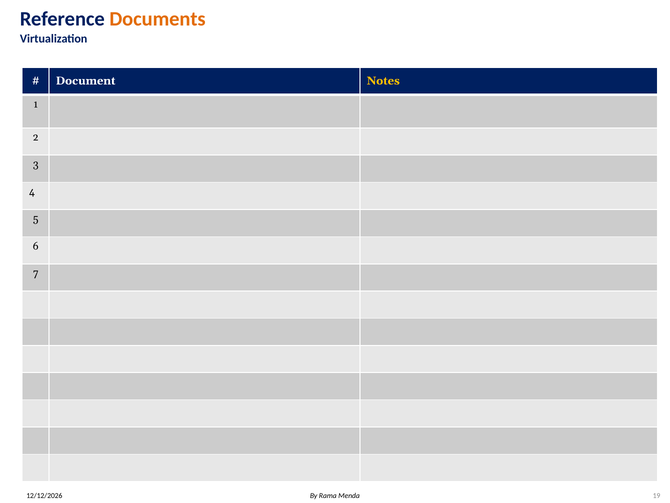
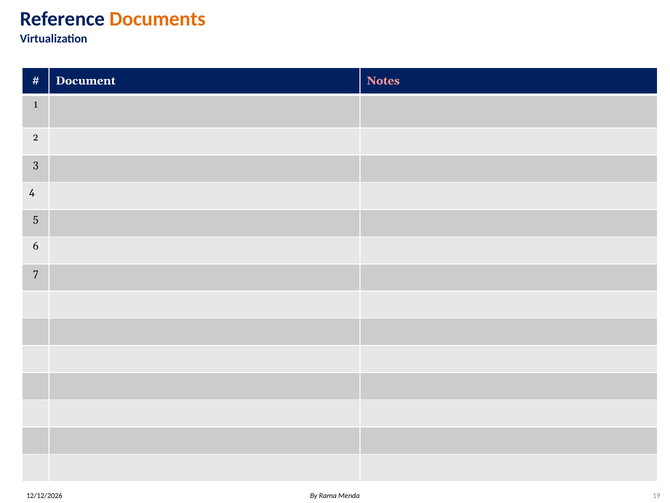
Notes colour: yellow -> pink (383, 81)
